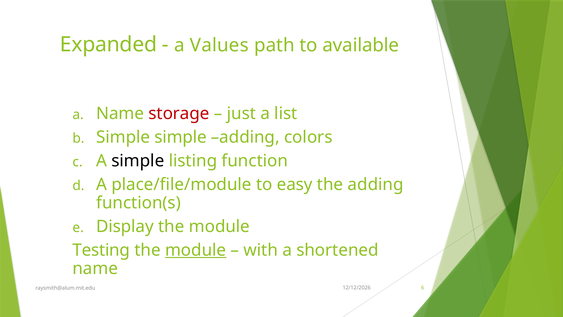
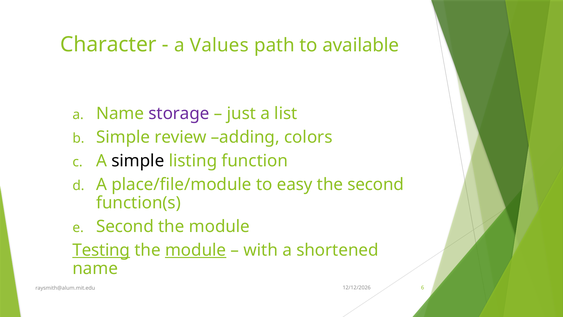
Expanded: Expanded -> Character (108, 44)
storage colour: red -> purple (179, 113)
Simple simple: simple -> review (181, 137)
the adding: adding -> second (376, 184)
Display: Display -> Second (125, 226)
Testing underline: none -> present (101, 250)
